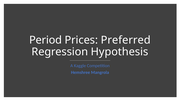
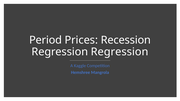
Preferred: Preferred -> Recession (126, 40)
Regression Hypothesis: Hypothesis -> Regression (120, 52)
